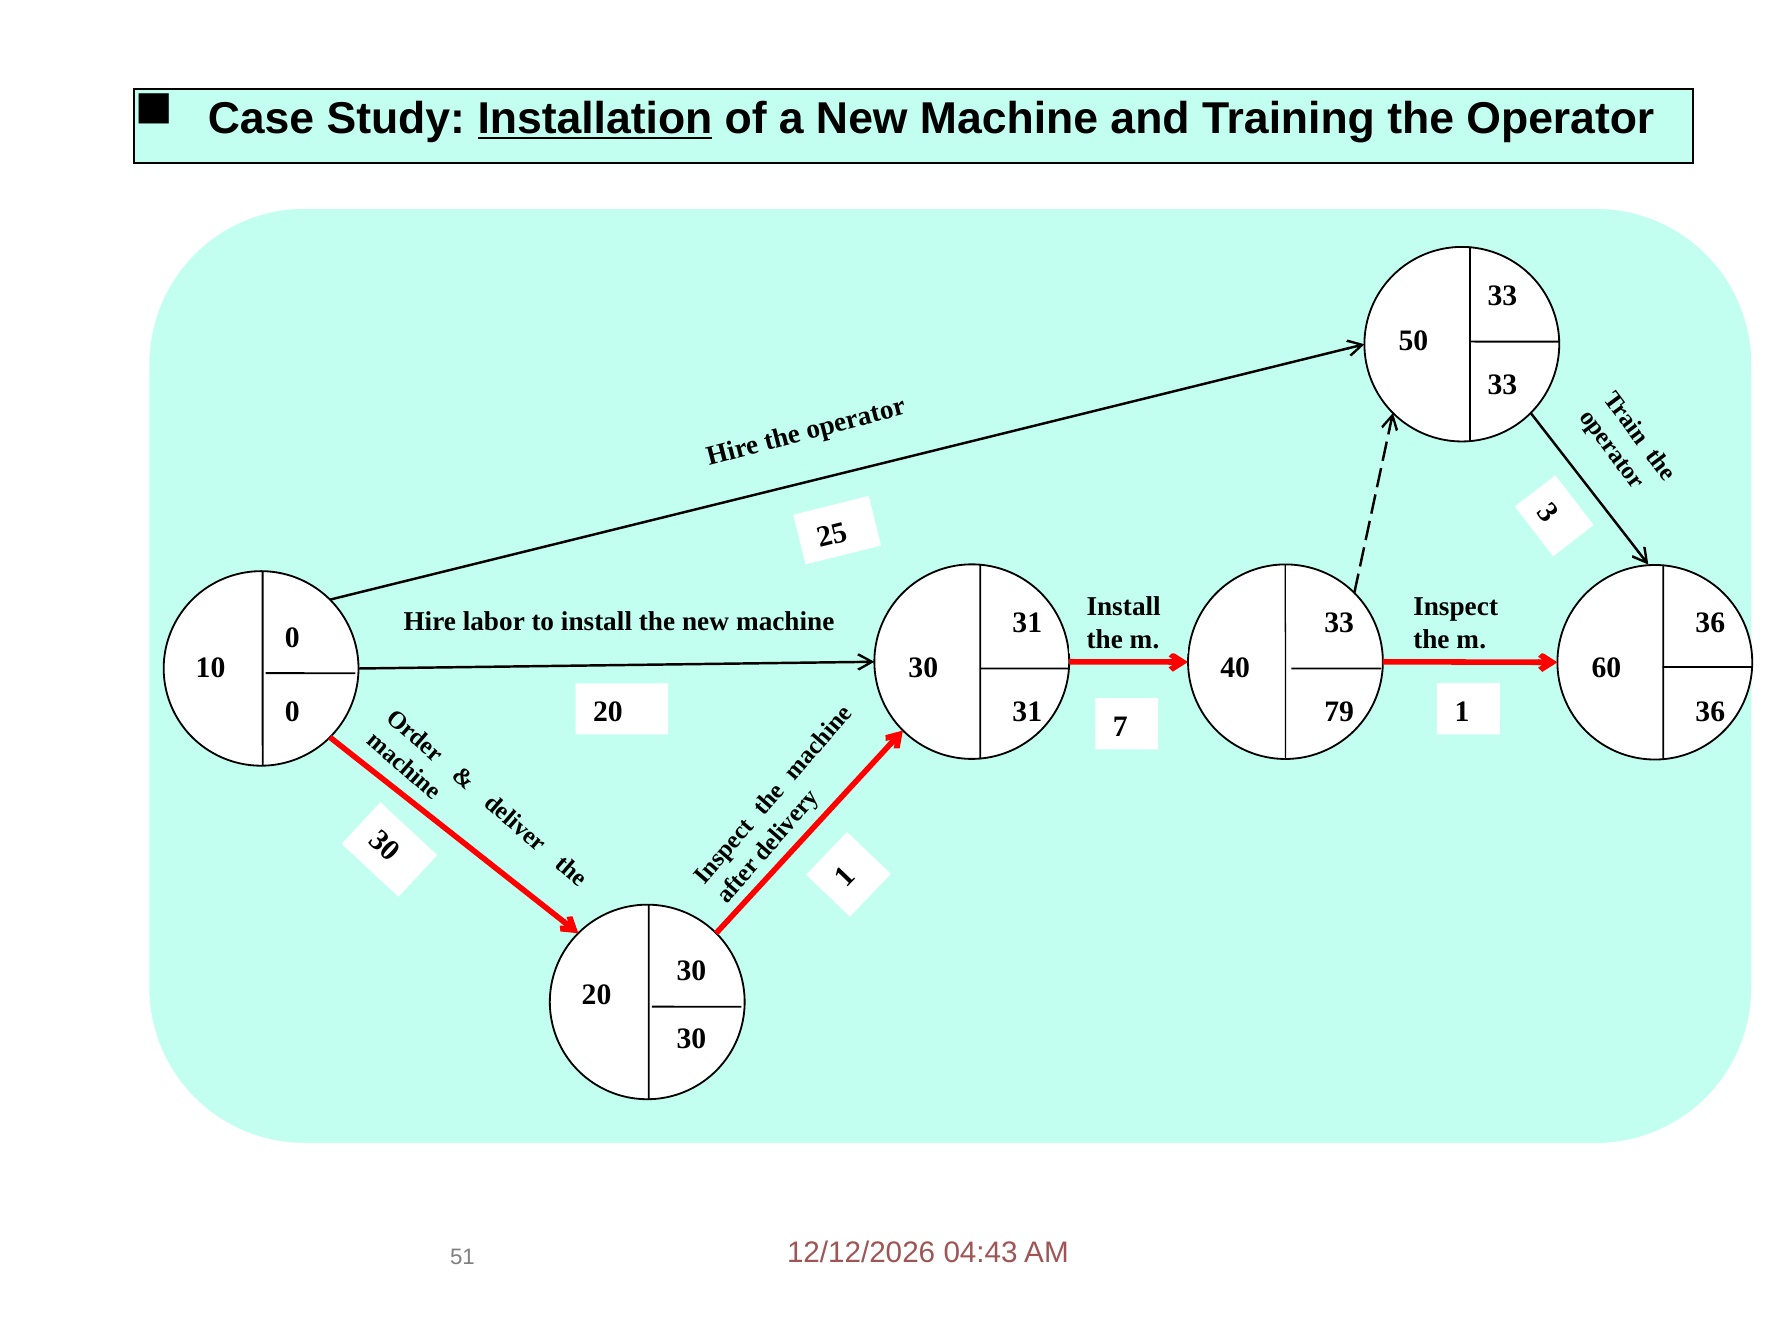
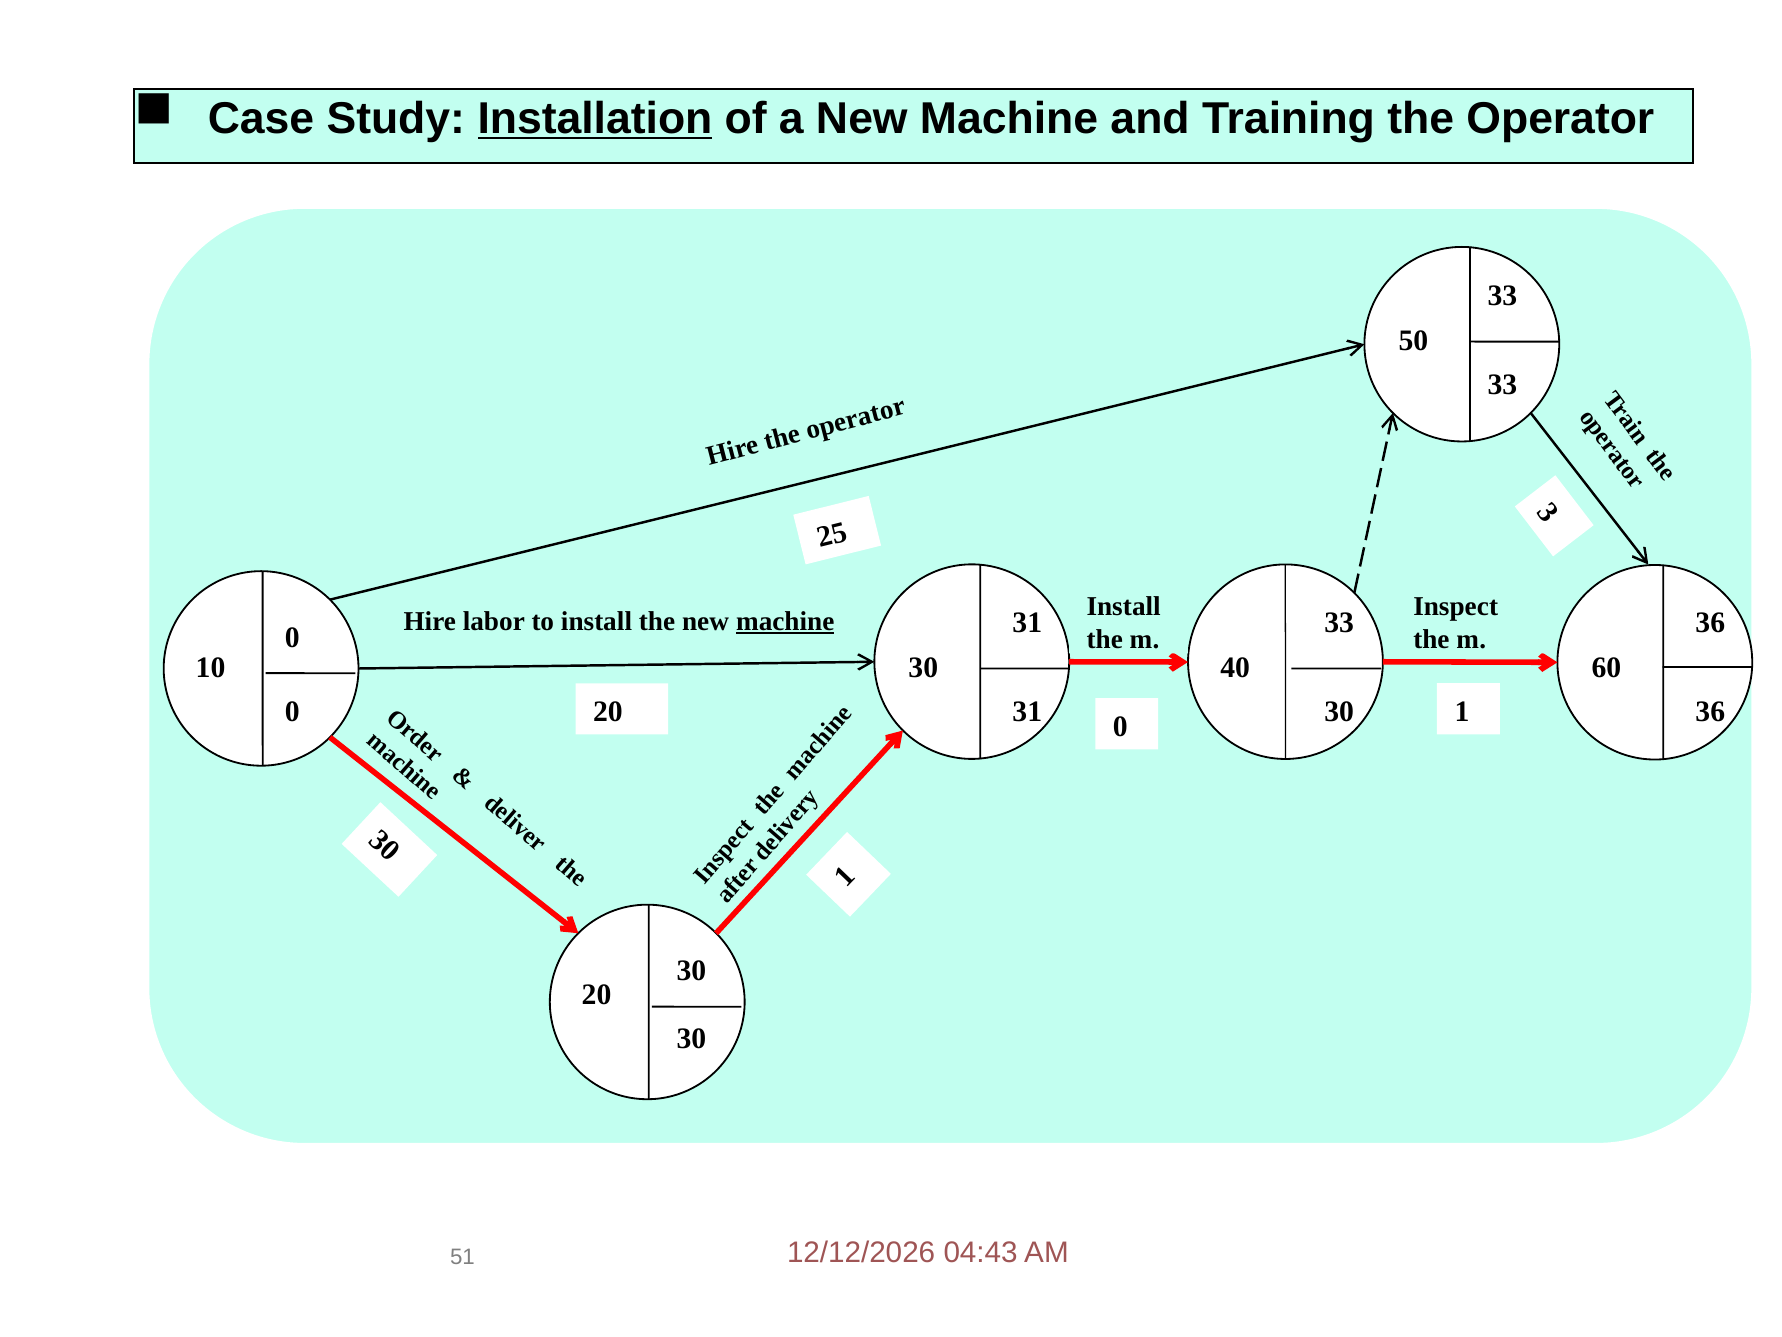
machine underline: none -> present (785, 621)
0 7: 7 -> 0 (1120, 727)
31 79: 79 -> 30 (1339, 712)
